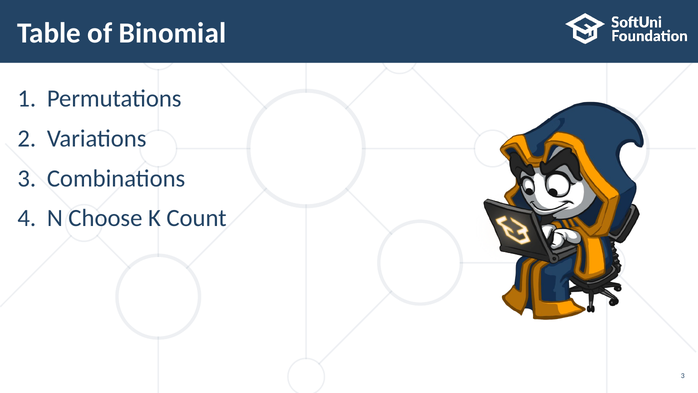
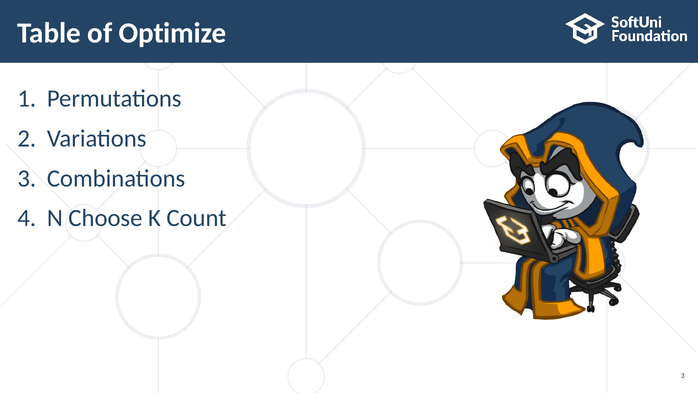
Binomial: Binomial -> Optimize (173, 33)
